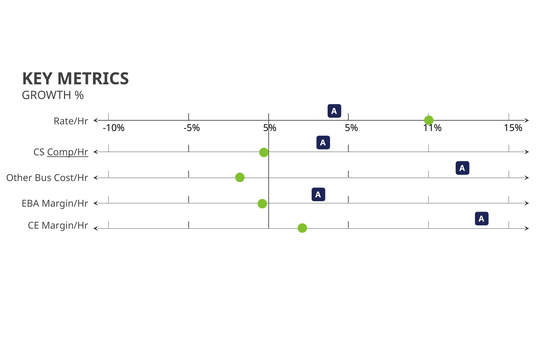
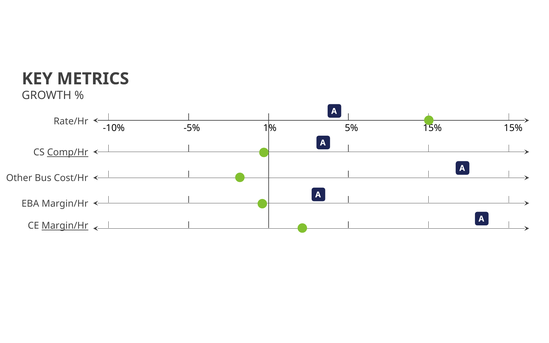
-5% 5%: 5% -> 1% (270, 128)
5% 11%: 11% -> 15% (432, 128)
Margin/Hr underline: none -> present (65, 226)
